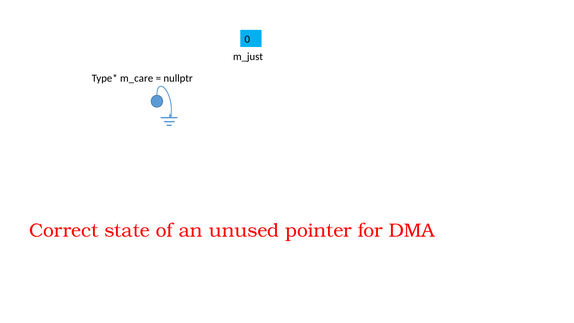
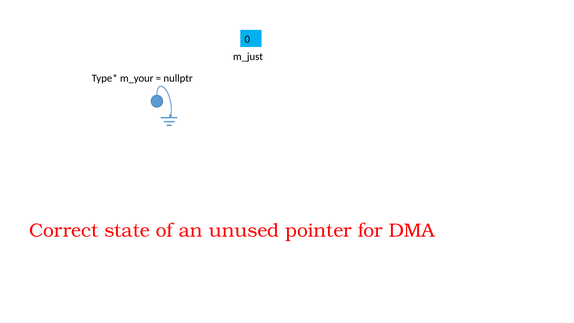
m_care: m_care -> m_your (137, 78)
